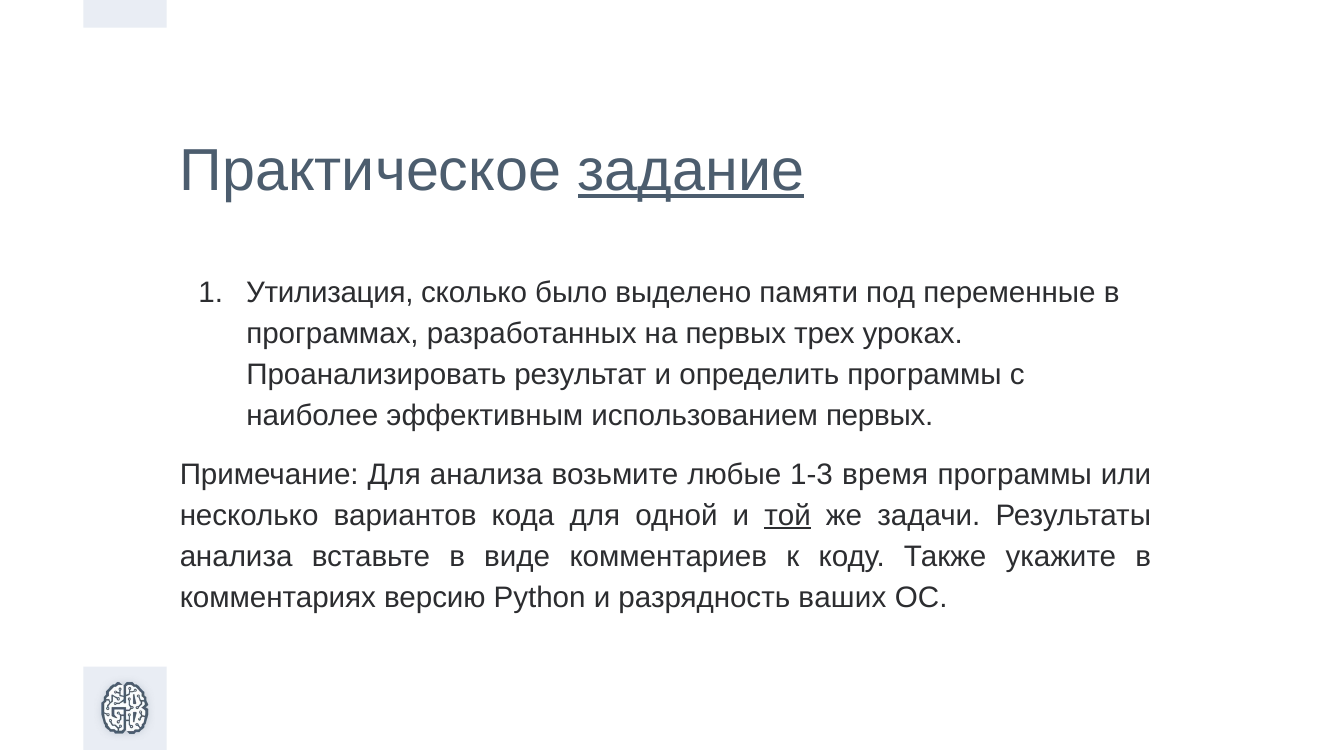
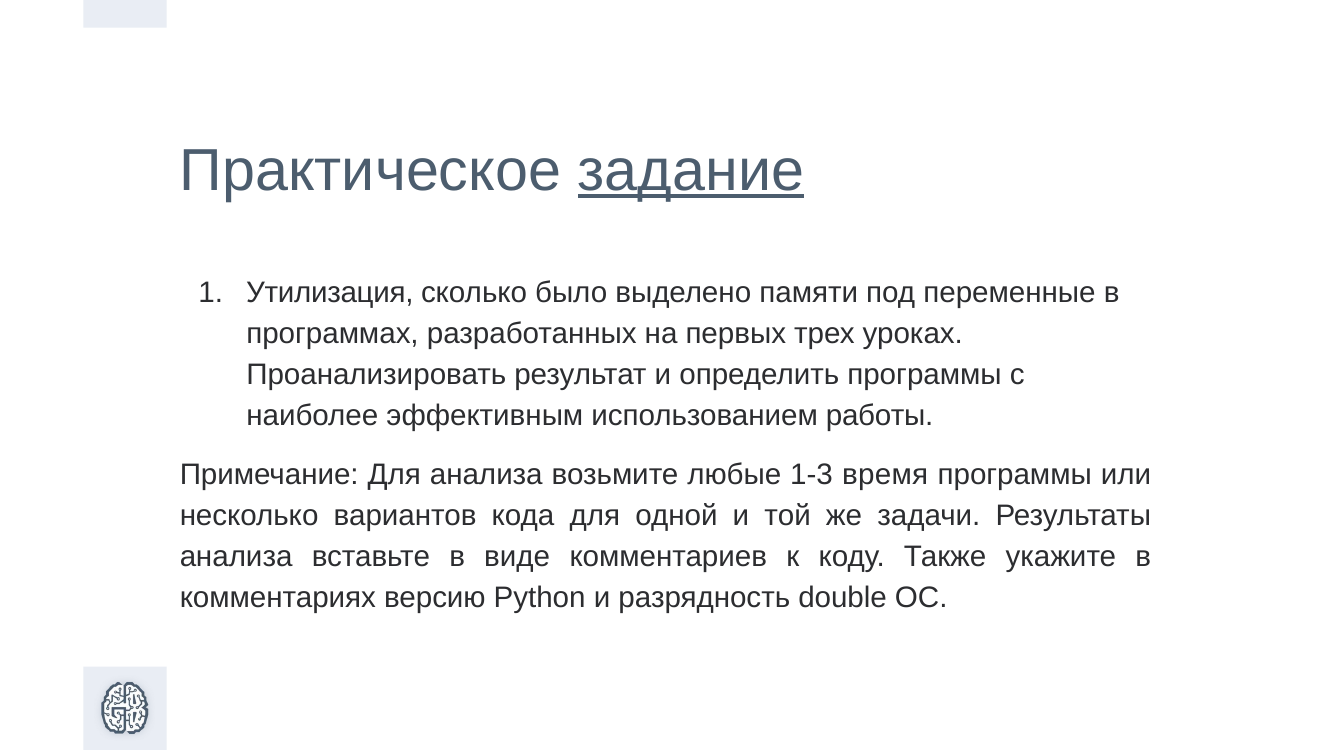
использованием первых: первых -> работы (880, 415)
той underline: present -> none (788, 516)
ваших: ваших -> double (843, 597)
